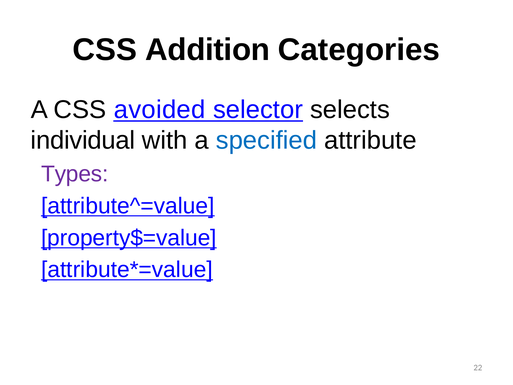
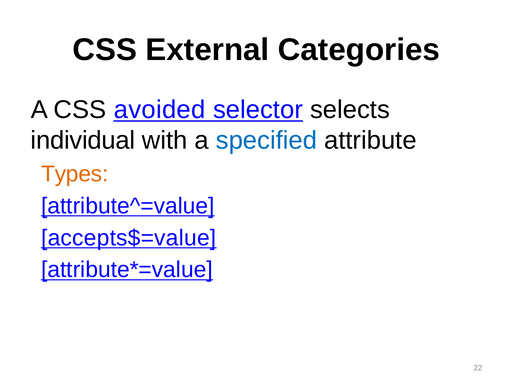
Addition: Addition -> External (207, 50)
Types colour: purple -> orange (75, 174)
property$=value: property$=value -> accepts$=value (129, 238)
